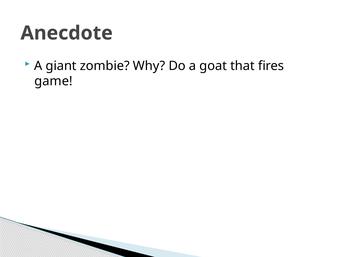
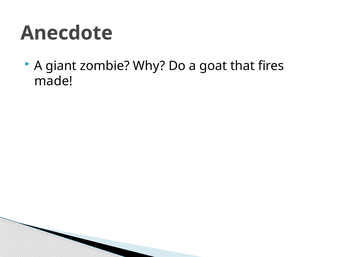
game: game -> made (53, 81)
